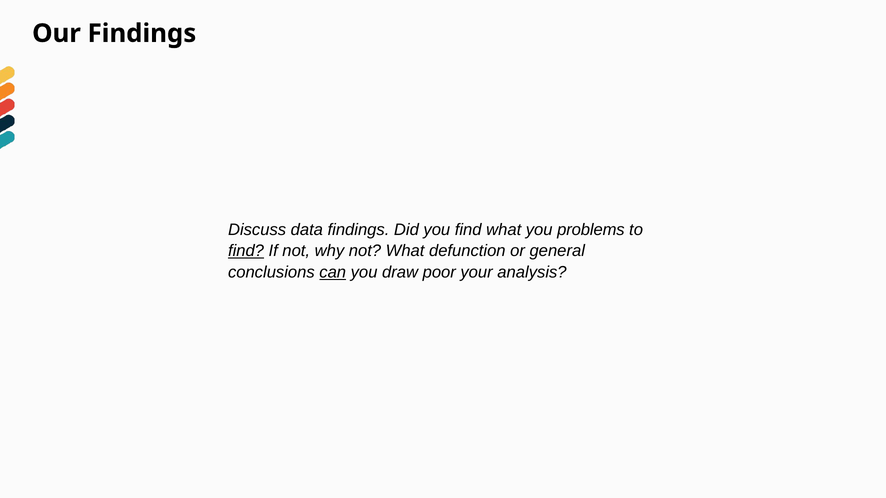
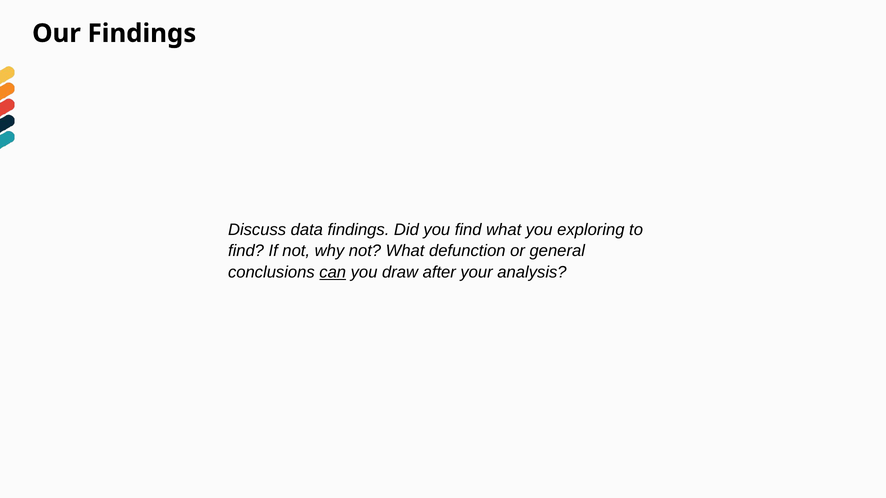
problems: problems -> exploring (591, 230)
find underline: present -> none (246, 251)
poor: poor -> after (439, 273)
